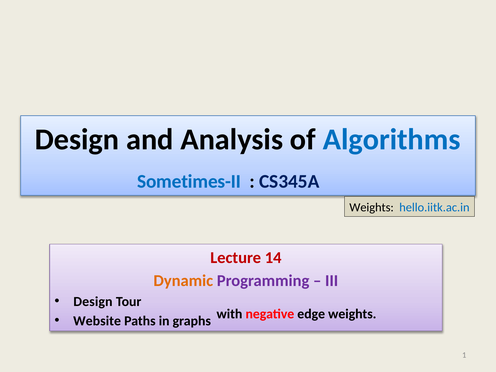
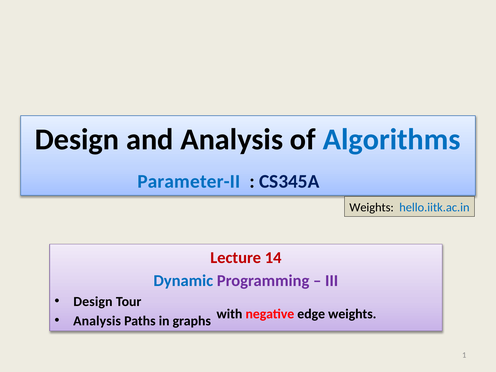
Sometimes-II: Sometimes-II -> Parameter-II (189, 181)
Dynamic colour: orange -> blue (183, 281)
Website: Website -> Analysis (97, 321)
